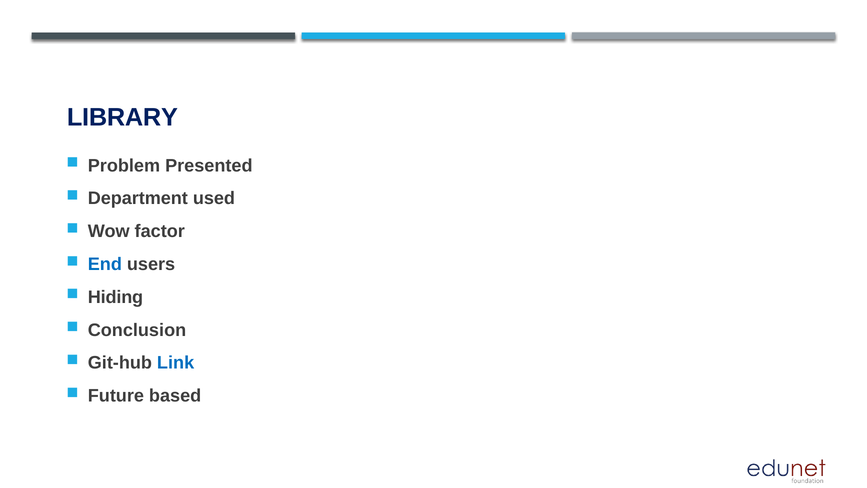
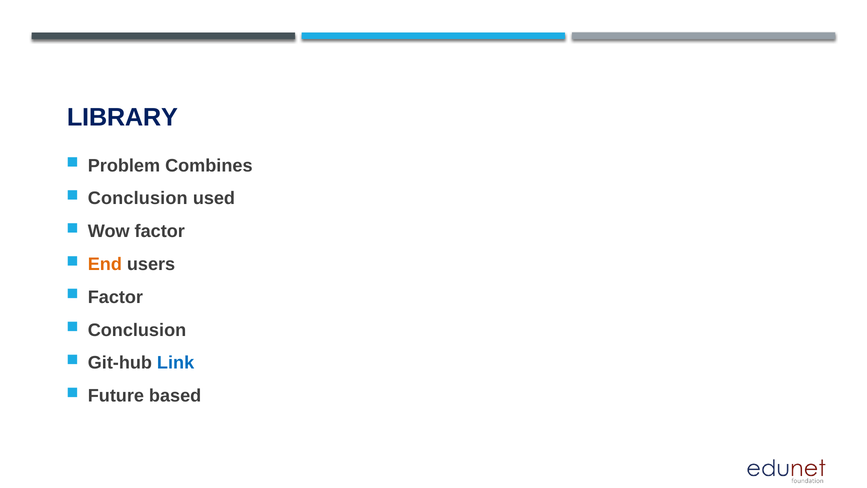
Presented: Presented -> Combines (209, 166)
Department: Department -> Conclusion (138, 198)
End colour: blue -> orange (105, 264)
Hiding: Hiding -> Factor (115, 297)
